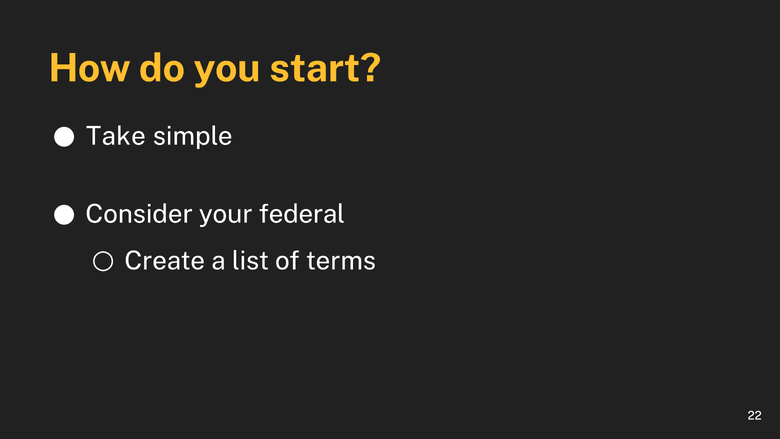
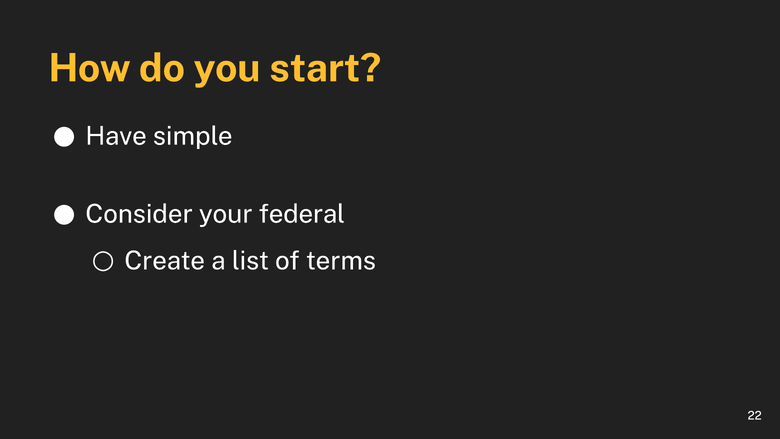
Take: Take -> Have (116, 136)
